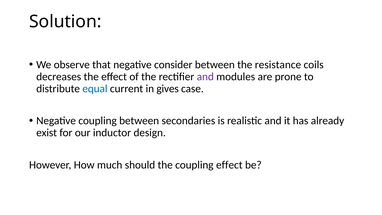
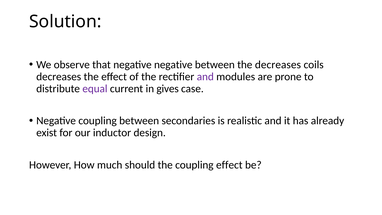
negative consider: consider -> negative (173, 65)
the resistance: resistance -> decreases (278, 65)
equal colour: blue -> purple (95, 89)
